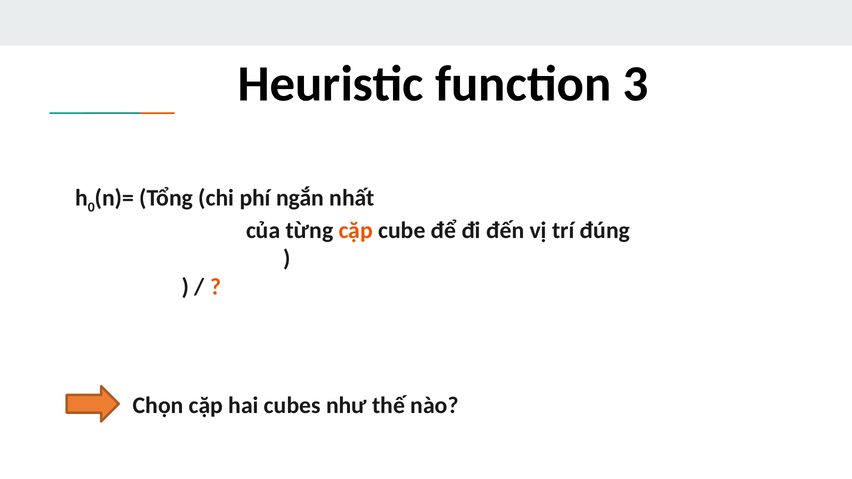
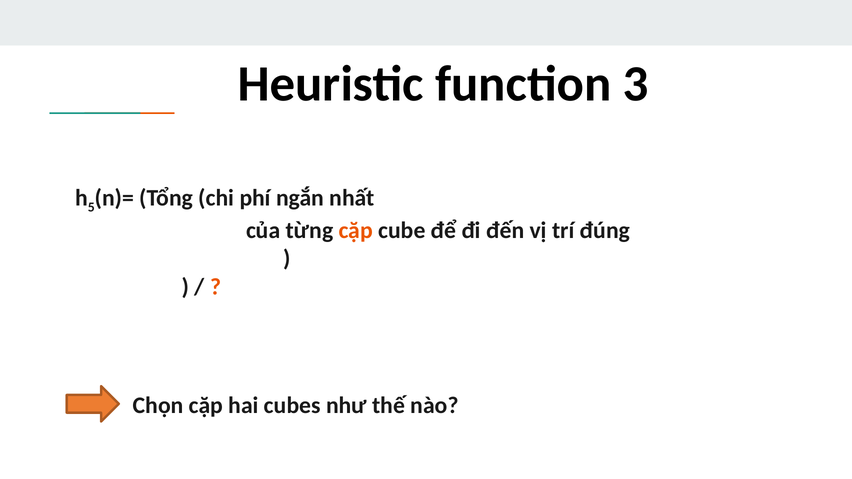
0: 0 -> 5 (91, 207)
